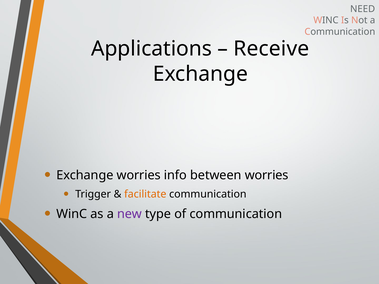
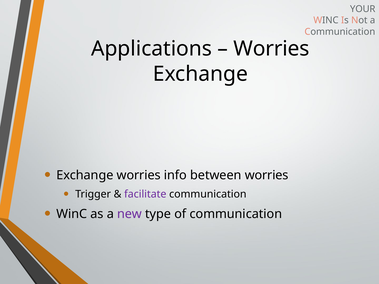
NEED: NEED -> YOUR (363, 9)
Receive: Receive -> Worries (271, 49)
facilitate colour: orange -> purple (145, 194)
